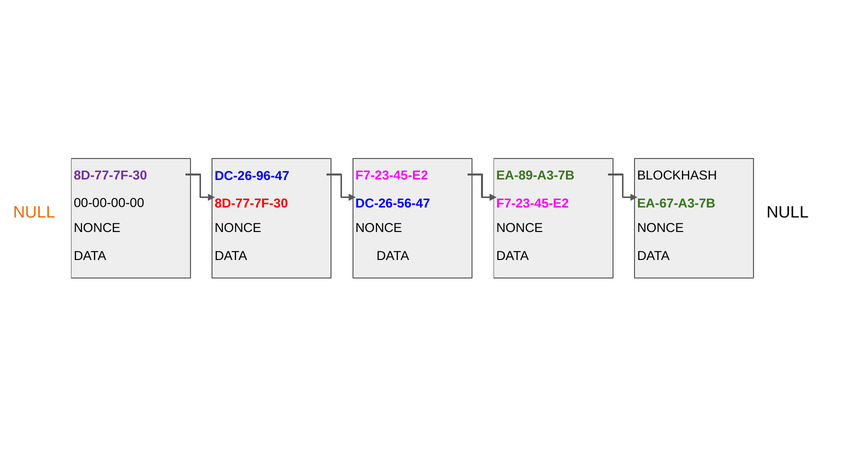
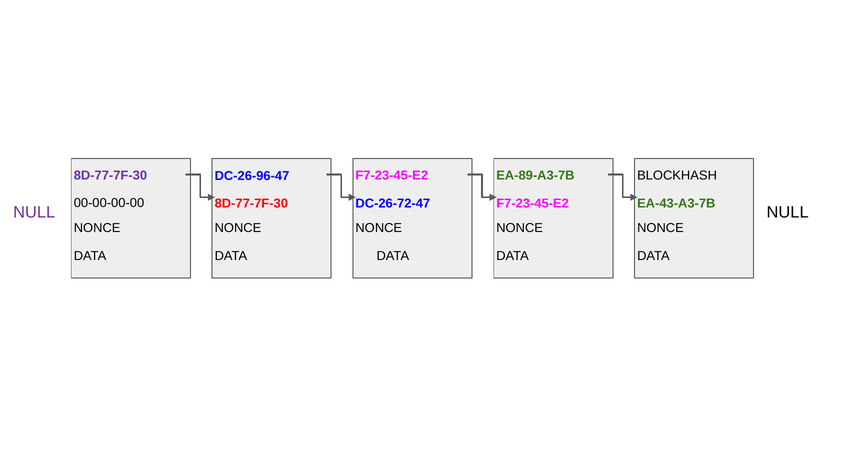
DC-26-56-47: DC-26-56-47 -> DC-26-72-47 (393, 203)
EA-67-A3-7B: EA-67-A3-7B -> EA-43-A3-7B (676, 203)
NULL colour: orange -> purple (34, 212)
